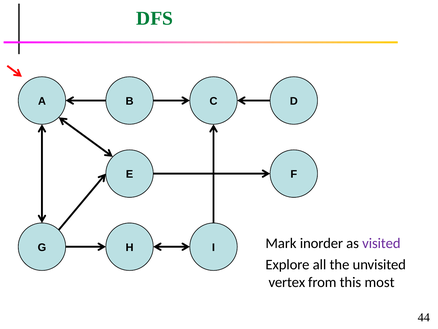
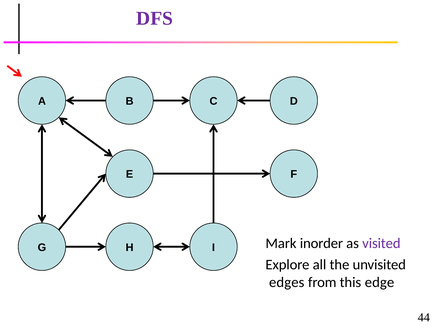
DFS colour: green -> purple (155, 18)
vertex: vertex -> edges (287, 282)
most: most -> edge (380, 282)
